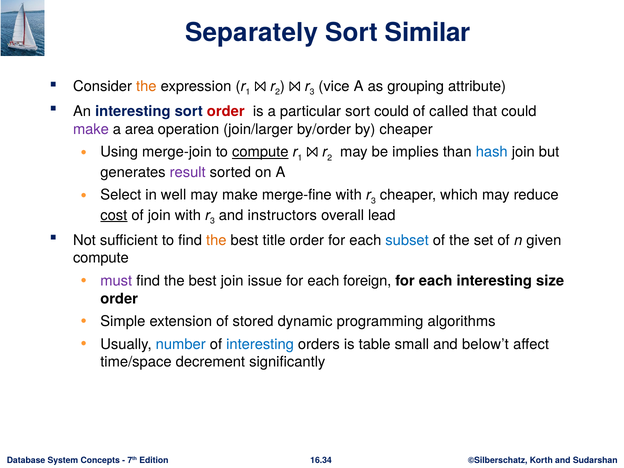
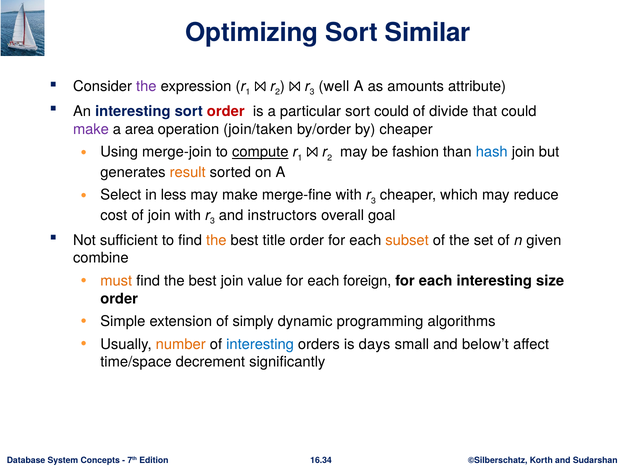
Separately: Separately -> Optimizing (252, 33)
the colour: orange -> purple (146, 86)
vice: vice -> well (334, 86)
grouping: grouping -> amounts (416, 86)
called: called -> divide (449, 112)
join/larger: join/larger -> join/taken (258, 129)
implies: implies -> fashion (416, 152)
result colour: purple -> orange (188, 172)
well: well -> less (174, 195)
cost underline: present -> none (114, 215)
lead: lead -> goal (382, 215)
subset colour: blue -> orange (407, 240)
compute: compute -> combine (101, 258)
must colour: purple -> orange (116, 281)
issue: issue -> value (265, 281)
stored: stored -> simply (253, 322)
number colour: blue -> orange (181, 344)
table: table -> days (375, 344)
